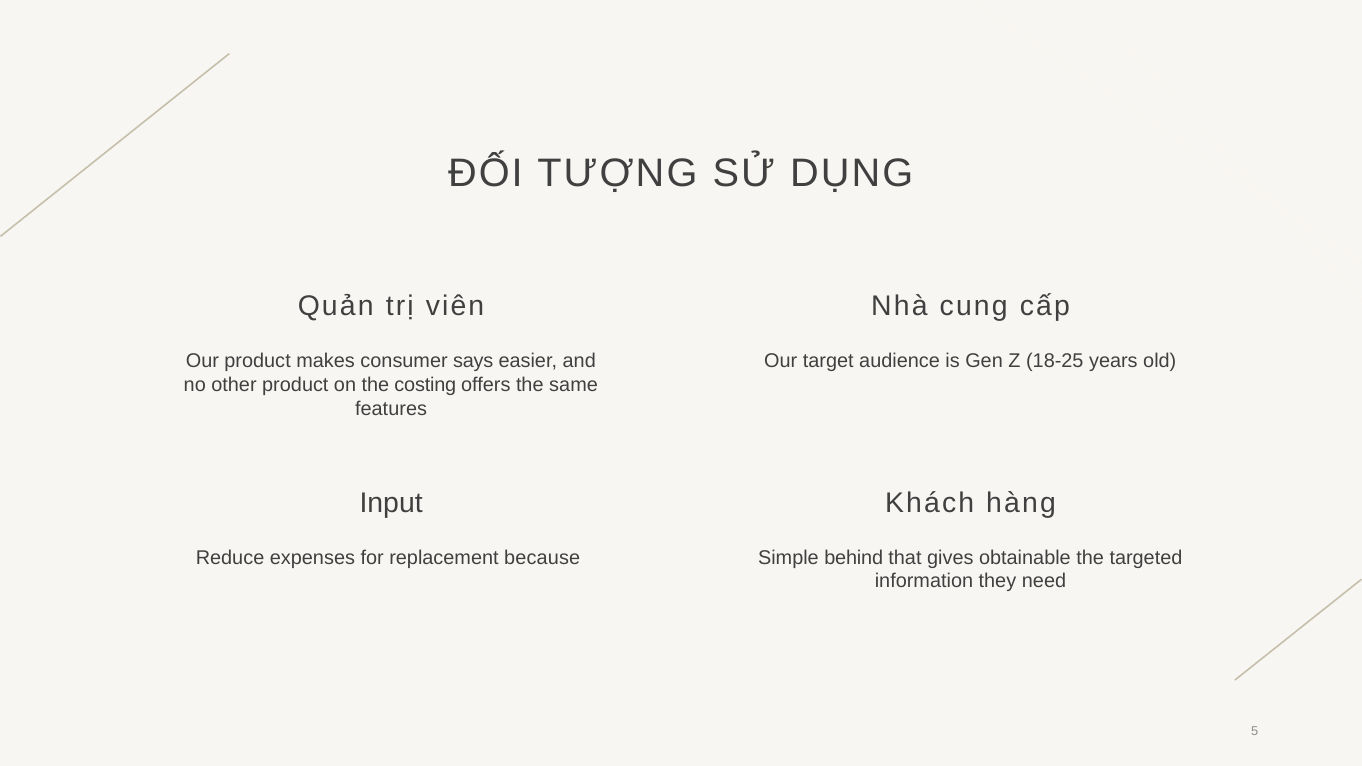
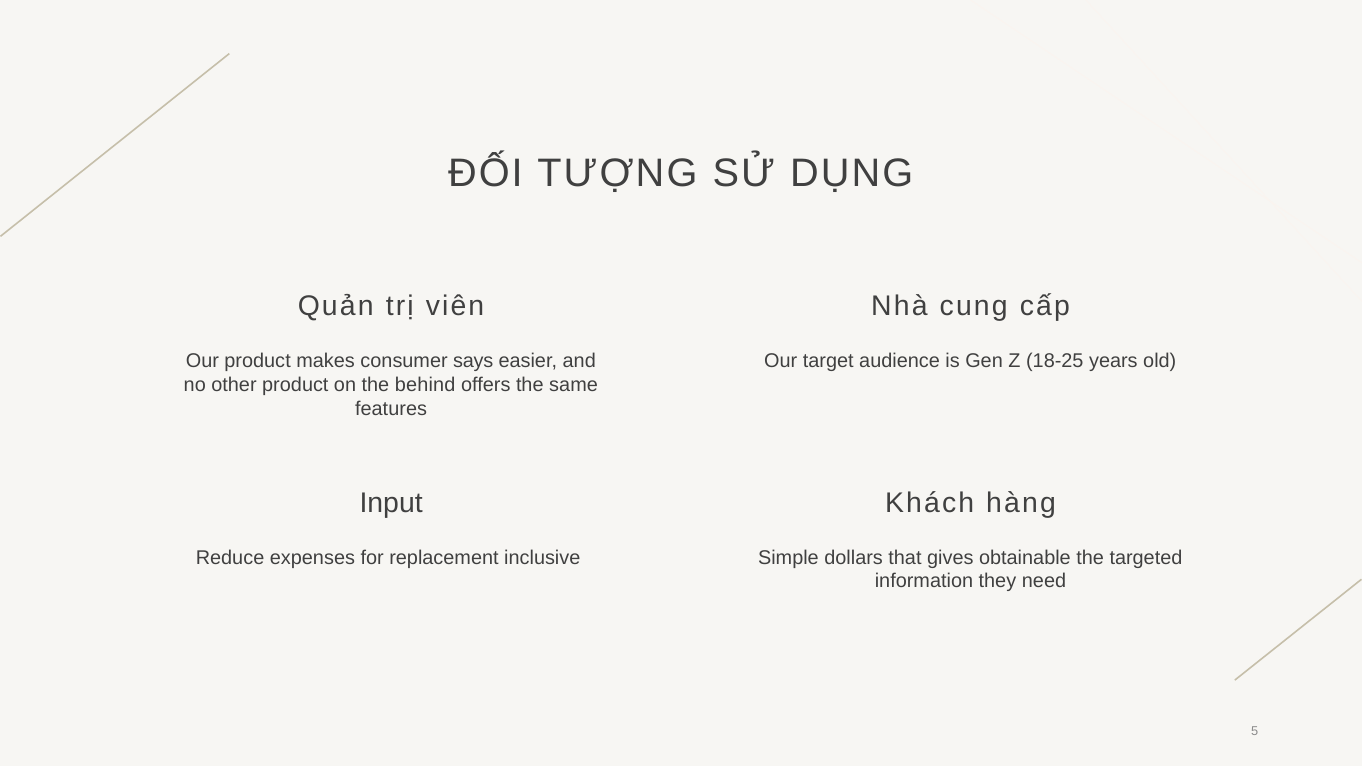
costing: costing -> behind (425, 385)
because: because -> inclusive (542, 558)
behind: behind -> dollars (854, 558)
